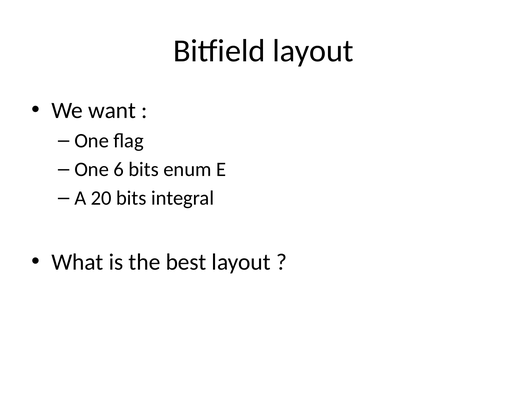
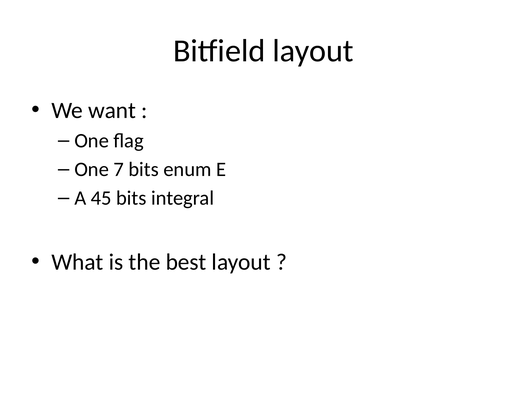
6: 6 -> 7 (119, 170)
20: 20 -> 45 (101, 198)
